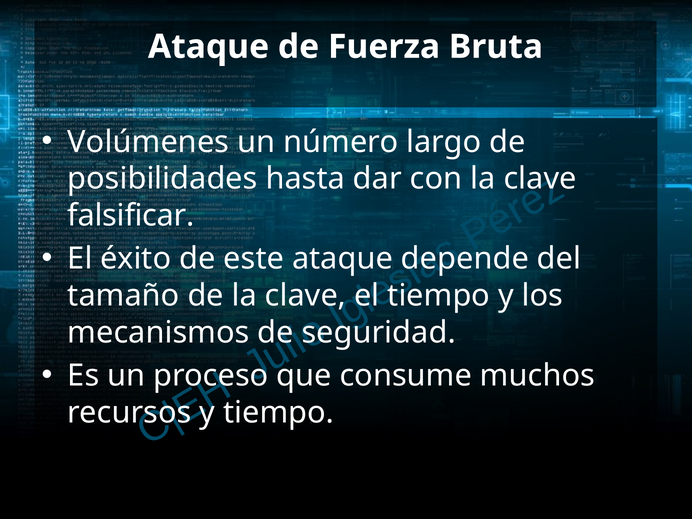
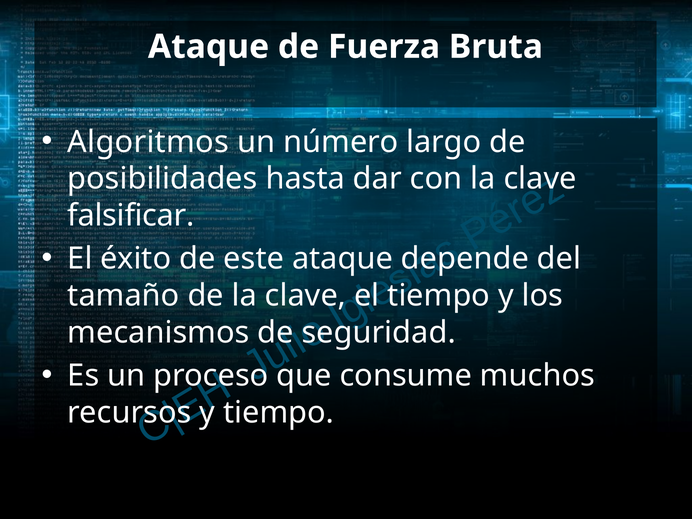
Volúmenes: Volúmenes -> Algoritmos (148, 142)
